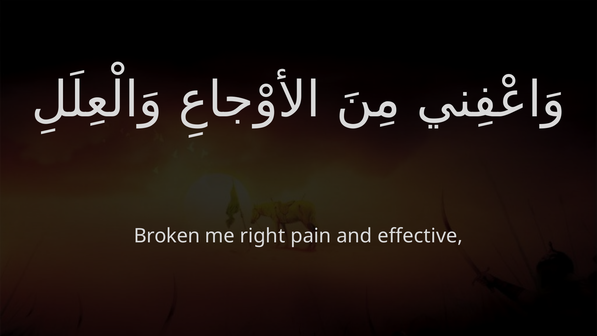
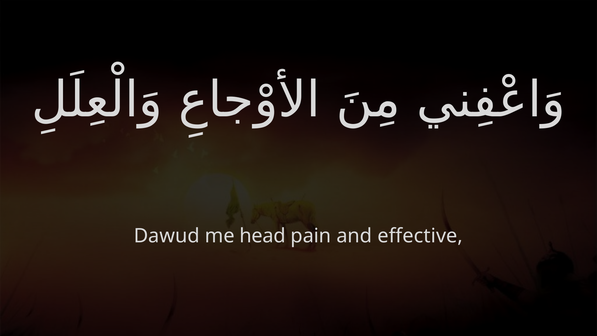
Broken: Broken -> Dawud (167, 236)
right: right -> head (263, 236)
